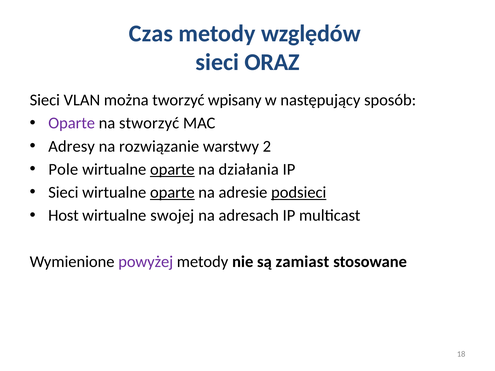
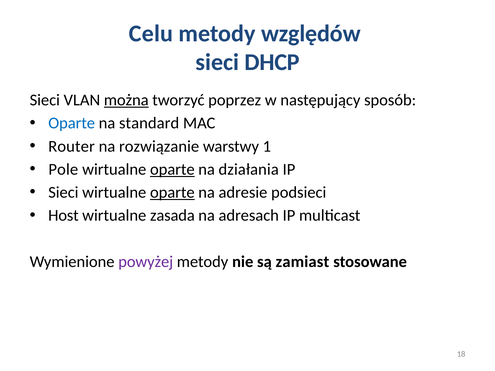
Czas: Czas -> Celu (151, 33)
ORAZ: ORAZ -> DHCP (272, 62)
można underline: none -> present (126, 100)
wpisany: wpisany -> poprzez (235, 100)
Oparte colour: purple -> blue (72, 123)
stworzyć: stworzyć -> standard (149, 123)
Adresy: Adresy -> Router (72, 146)
2: 2 -> 1 (267, 146)
podsieci underline: present -> none (299, 193)
swojej: swojej -> zasada (172, 216)
